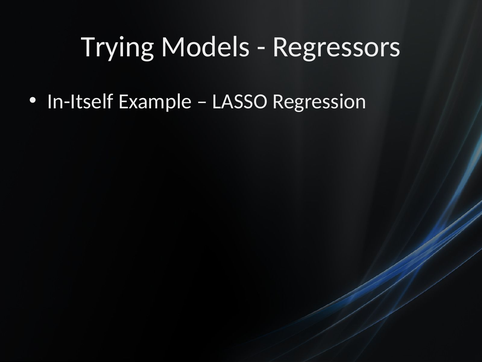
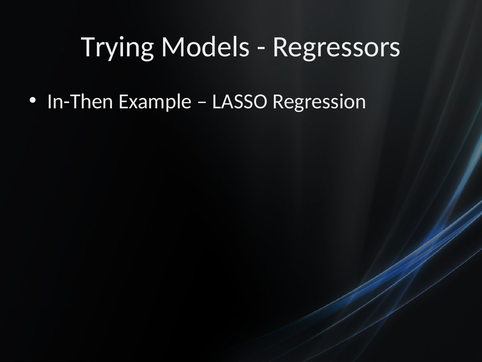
In-Itself: In-Itself -> In-Then (80, 101)
